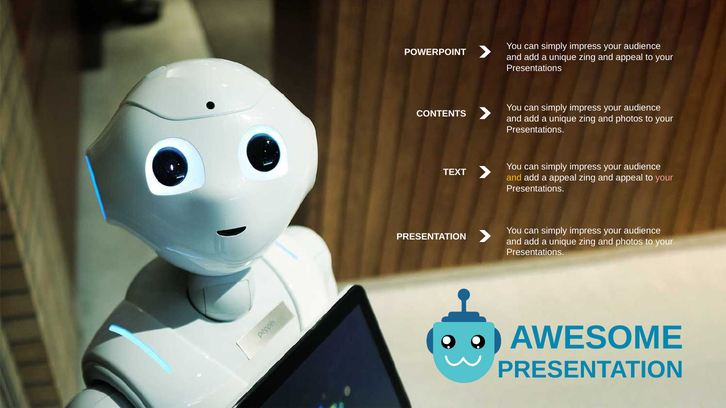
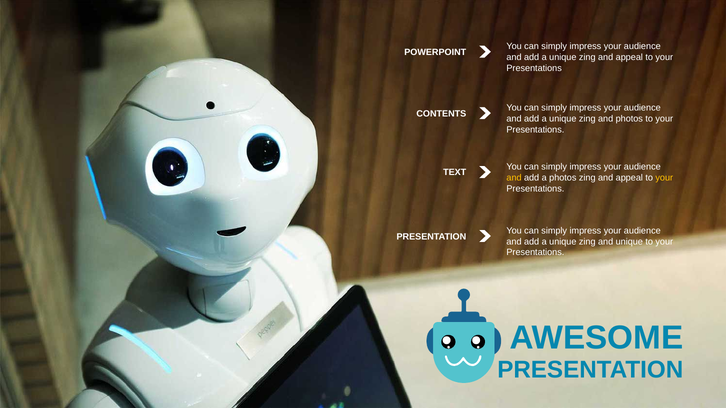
a appeal: appeal -> photos (563, 178)
your colour: pink -> yellow (664, 178)
photos: photos -> unique (629, 242)
